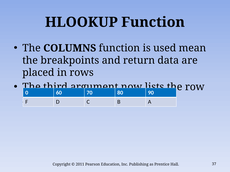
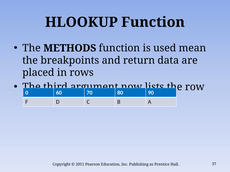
COLUMNS: COLUMNS -> METHODS (70, 48)
